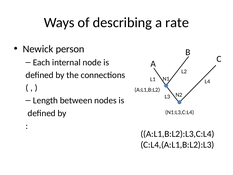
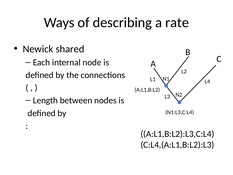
person: person -> shared (70, 49)
